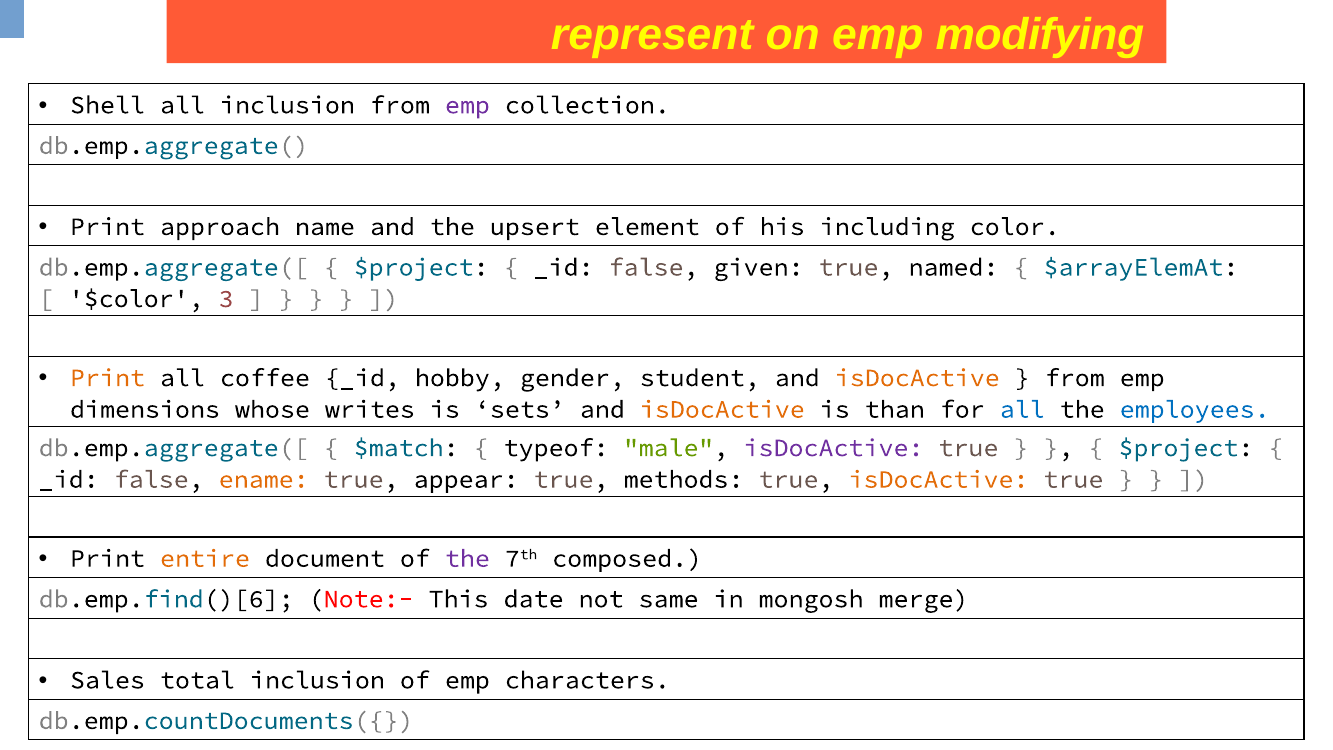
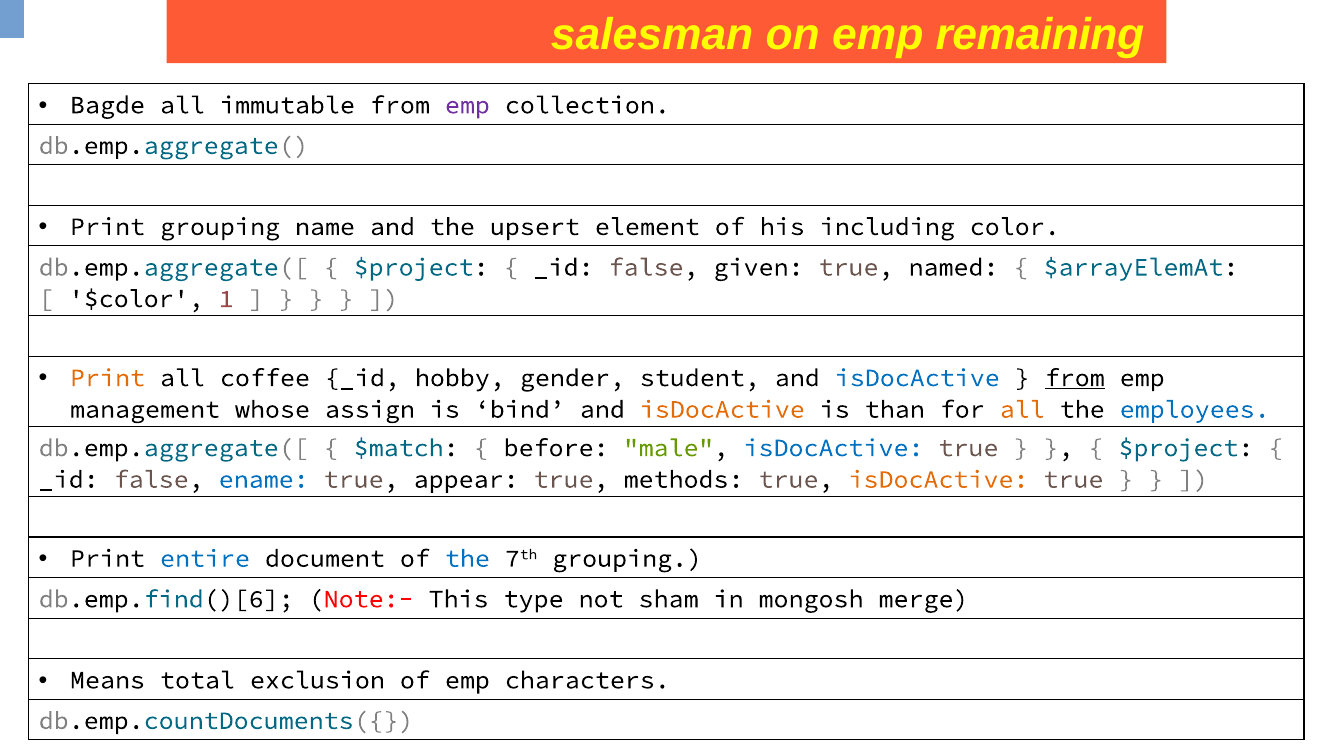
represent: represent -> salesman (652, 35)
modifying: modifying -> remaining (1040, 35)
Shell: Shell -> Bagde (107, 105)
all inclusion: inclusion -> immutable (287, 105)
Print approach: approach -> grouping (220, 227)
3: 3 -> 1 (226, 299)
isDocActive colour: orange -> blue (917, 378)
from underline: none -> present (1075, 378)
dimensions: dimensions -> management (145, 409)
writes: writes -> assign (370, 409)
sets: sets -> bind (520, 409)
all colour: blue -> orange (1022, 409)
typeof: typeof -> before (556, 448)
isDocActive colour: purple -> blue (834, 448)
ename colour: orange -> blue (264, 479)
entire colour: orange -> blue (205, 558)
the colour: purple -> blue (467, 558)
7th composed: composed -> grouping (627, 558)
date: date -> type (534, 599)
same: same -> sham (669, 599)
Sales: Sales -> Means (107, 680)
total inclusion: inclusion -> exclusion (317, 680)
